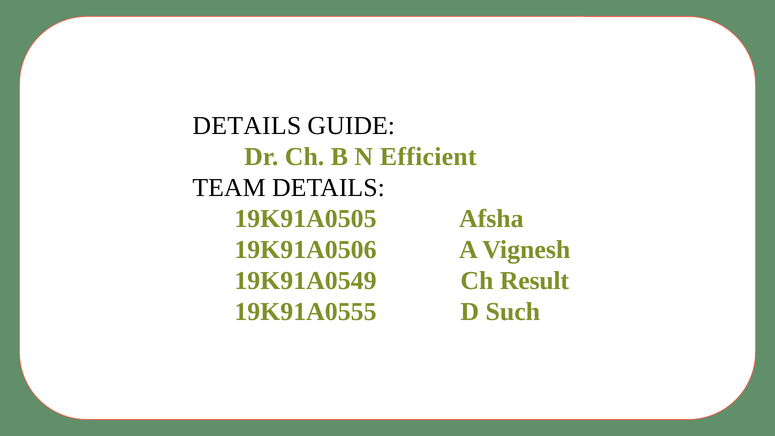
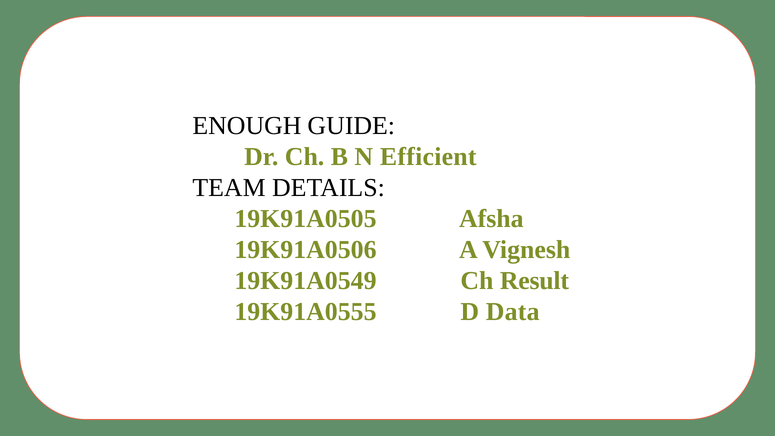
DETAILS: DETAILS -> ENOUGH (247, 126)
Such: Such -> Data (513, 312)
